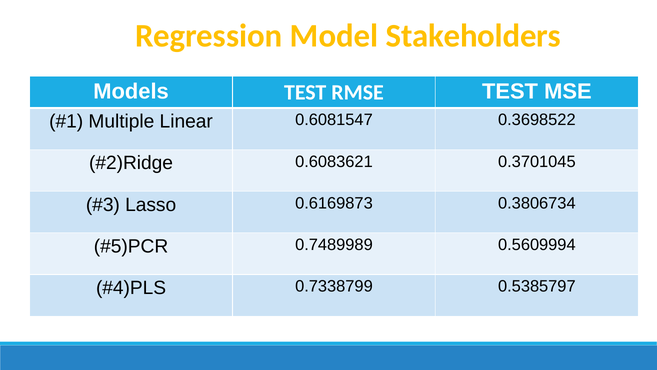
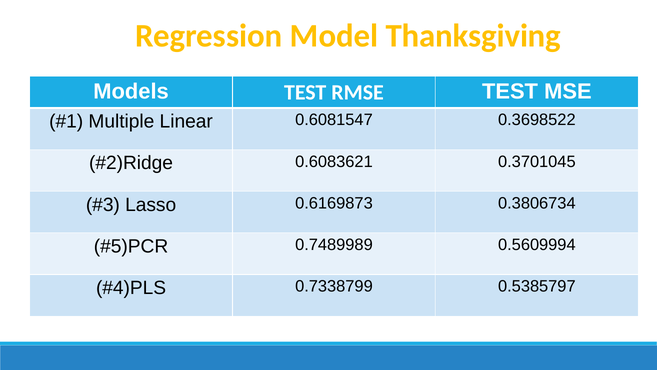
Stakeholders: Stakeholders -> Thanksgiving (473, 36)
